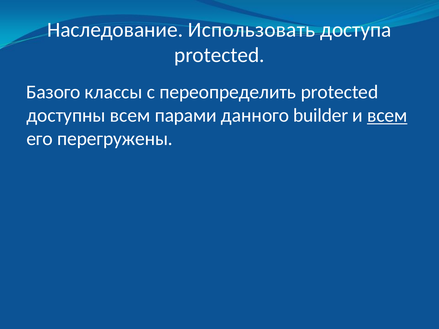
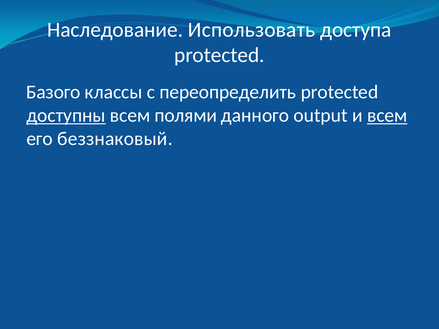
доступны underline: none -> present (66, 116)
парами: парами -> полями (186, 116)
builder: builder -> output (321, 116)
перегружены: перегружены -> беззнаковый (115, 139)
